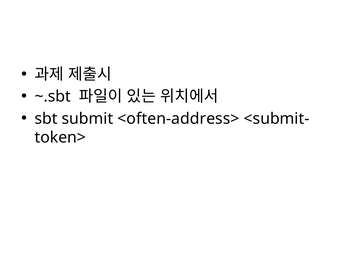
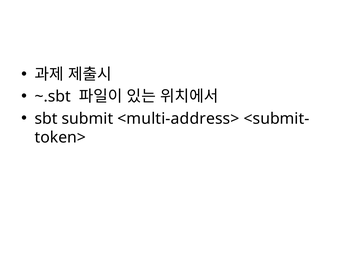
<often-address>: <often-address> -> <multi-address> (178, 119)
